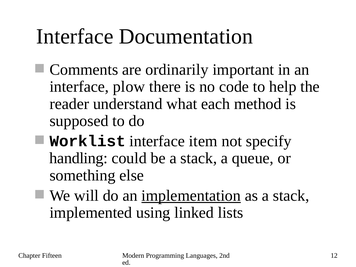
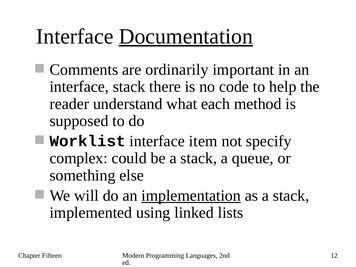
Documentation underline: none -> present (186, 36)
interface plow: plow -> stack (129, 87)
handling: handling -> complex (79, 158)
